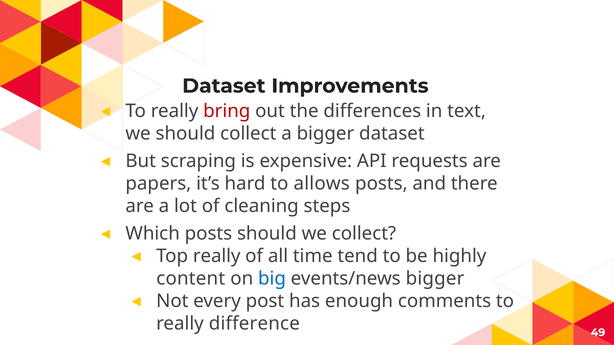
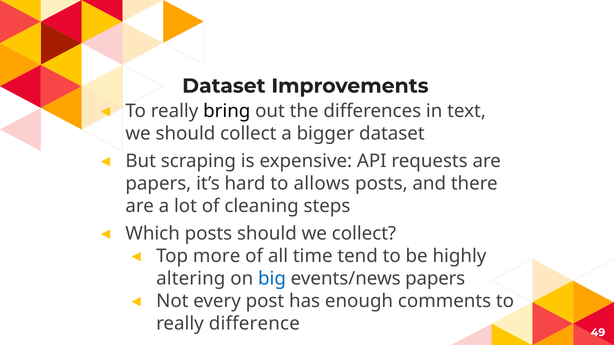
bring colour: red -> black (227, 111)
Top really: really -> more (217, 256)
content: content -> altering (191, 279)
events/news bigger: bigger -> papers (435, 279)
